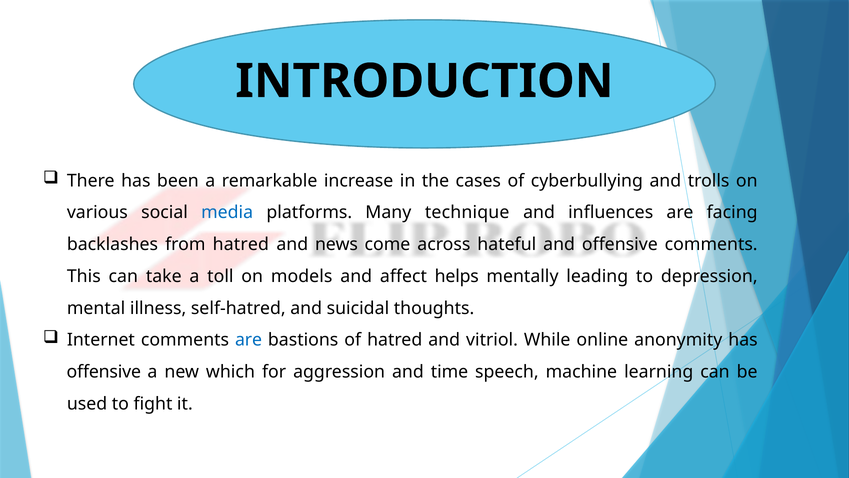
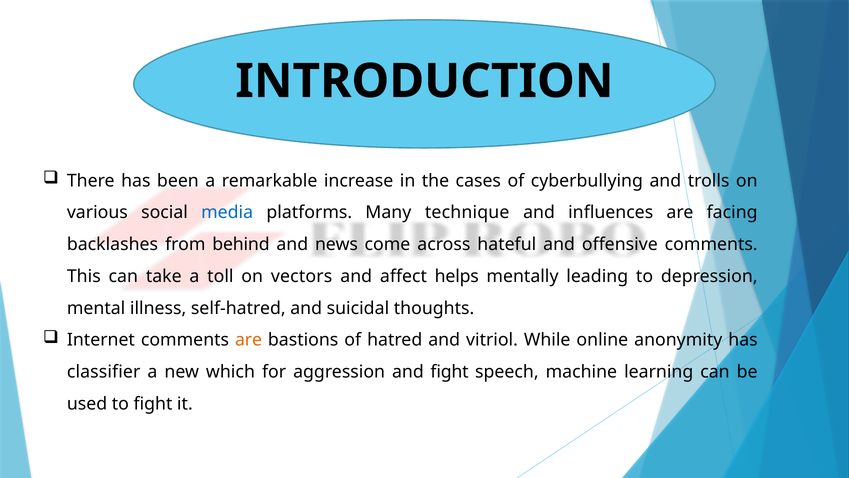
from hatred: hatred -> behind (241, 244)
models: models -> vectors (302, 276)
are colour: blue -> orange (249, 340)
offensive: offensive -> classifier (104, 372)
and time: time -> fight (450, 372)
